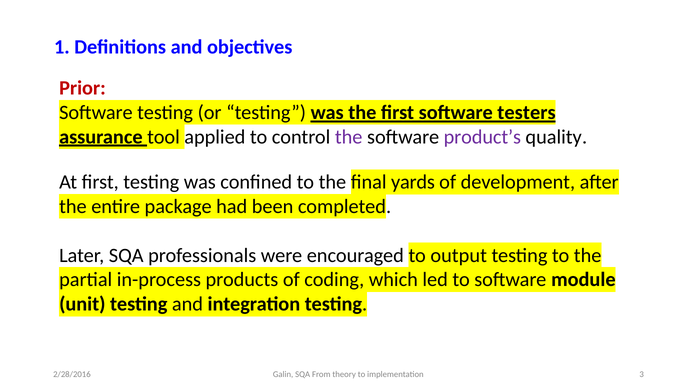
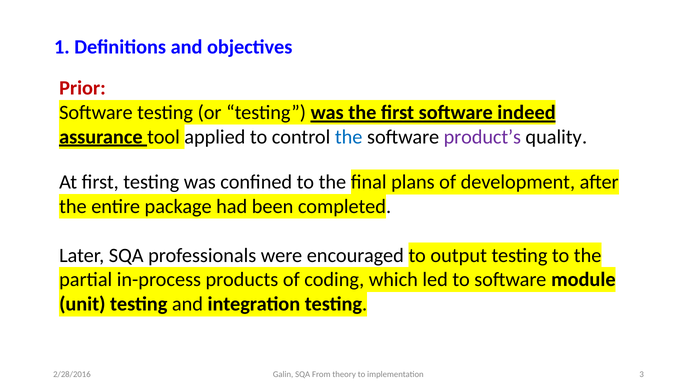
testers: testers -> indeed (527, 113)
the colour: purple -> blue (349, 137)
yards: yards -> plans (413, 182)
